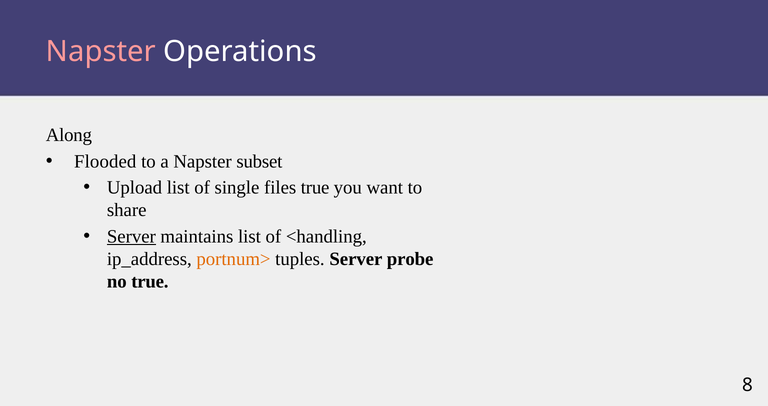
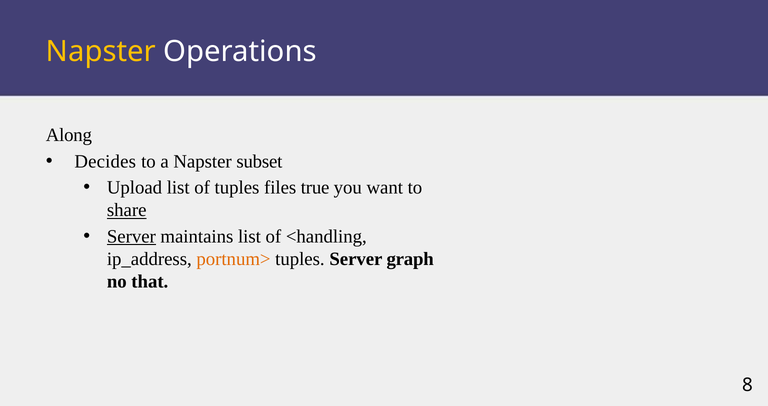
Napster colour: pink -> yellow (101, 51)
Flooded: Flooded -> Decides (105, 161)
of single: single -> tuples (237, 188)
share underline: none -> present (127, 210)
probe: probe -> graph (410, 259)
no true: true -> that (150, 281)
